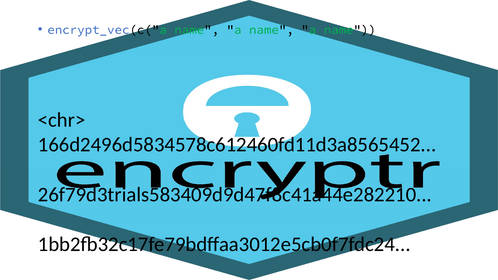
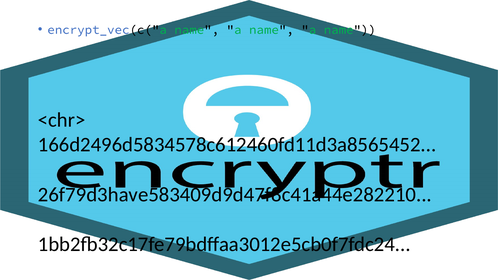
26f79d3trials583409d9d47f8c41a44e282210: 26f79d3trials583409d9d47f8c41a44e282210 -> 26f79d3have583409d9d47f8c41a44e282210 (235, 195)
